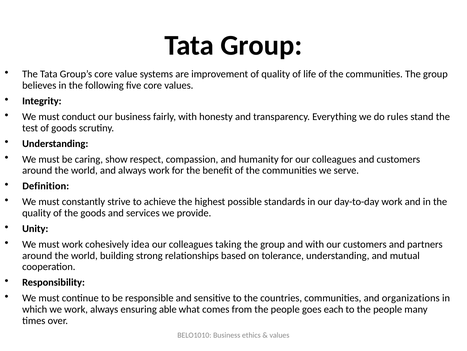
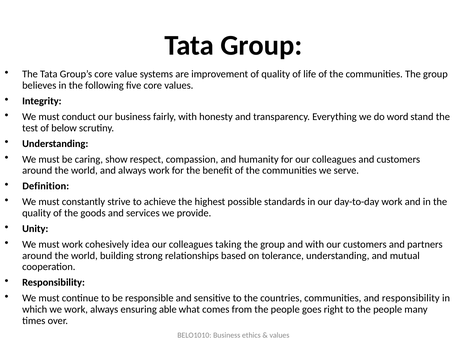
rules: rules -> word (398, 117)
of goods: goods -> below (64, 128)
and organizations: organizations -> responsibility (411, 298)
each: each -> right (334, 309)
